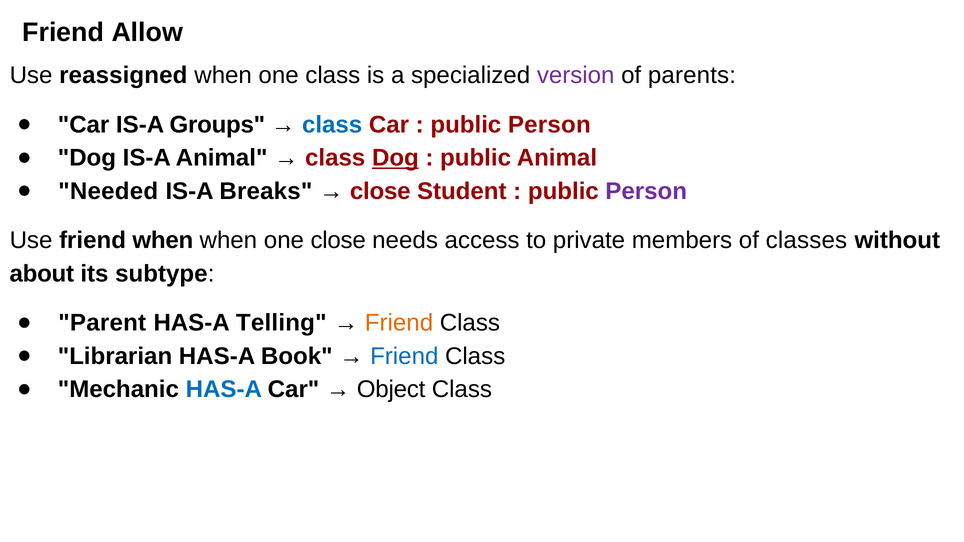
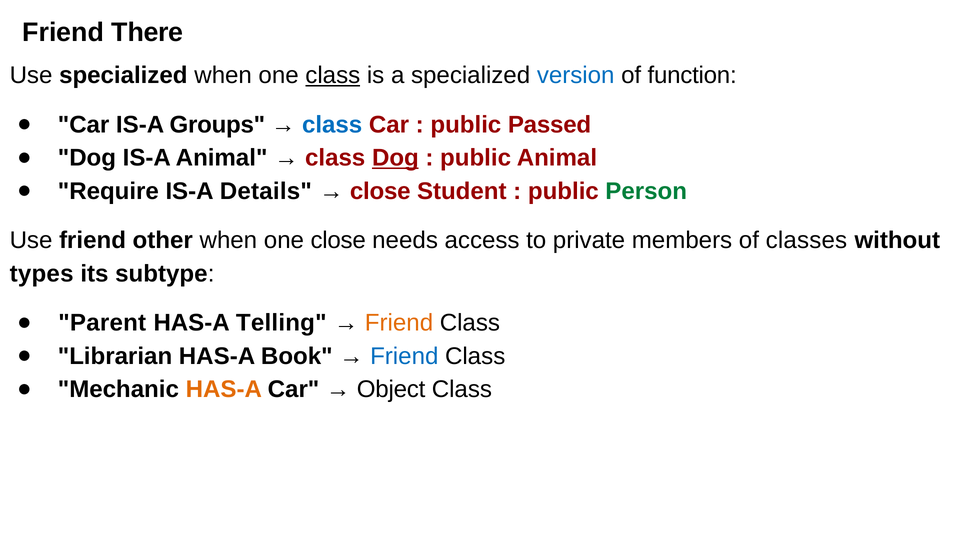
Allow: Allow -> There (147, 32)
Use reassigned: reassigned -> specialized (123, 75)
class underline: none -> present (333, 75)
version colour: purple -> blue (576, 75)
parents: parents -> function (692, 75)
Person: Person -> Passed (550, 125)
Needed: Needed -> Require (108, 191)
Breaks: Breaks -> Details (266, 191)
Person colour: purple -> green (646, 191)
friend when: when -> other (163, 241)
about: about -> types (42, 274)
HAS-A colour: blue -> orange (224, 390)
